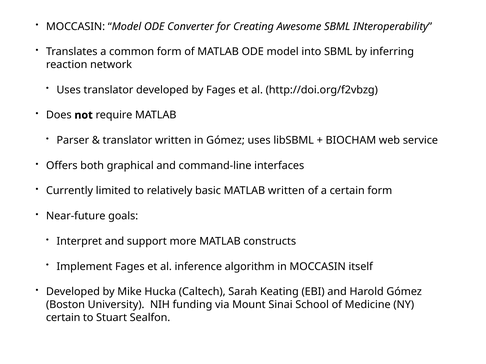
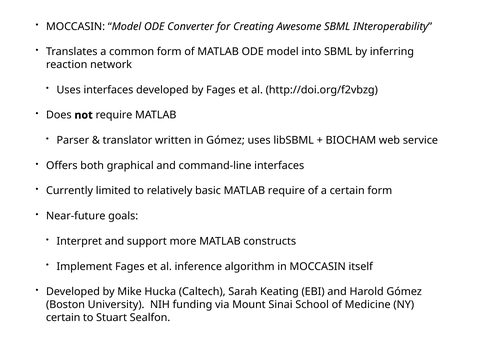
Uses translator: translator -> interfaces (108, 90)
MATLAB written: written -> require (286, 191)
